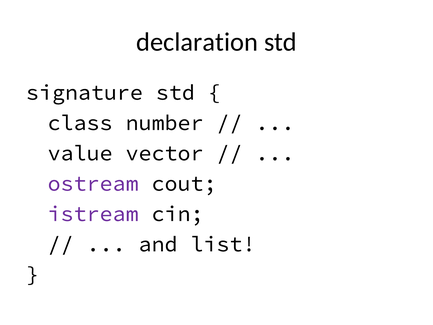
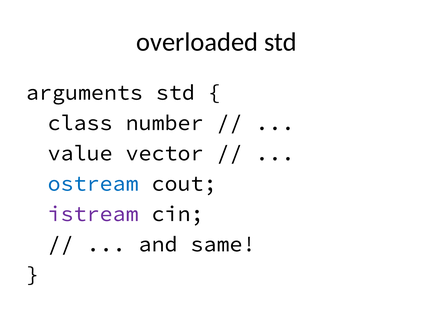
declaration: declaration -> overloaded (197, 42)
signature: signature -> arguments (84, 92)
ostream colour: purple -> blue (93, 183)
list: list -> same (223, 244)
